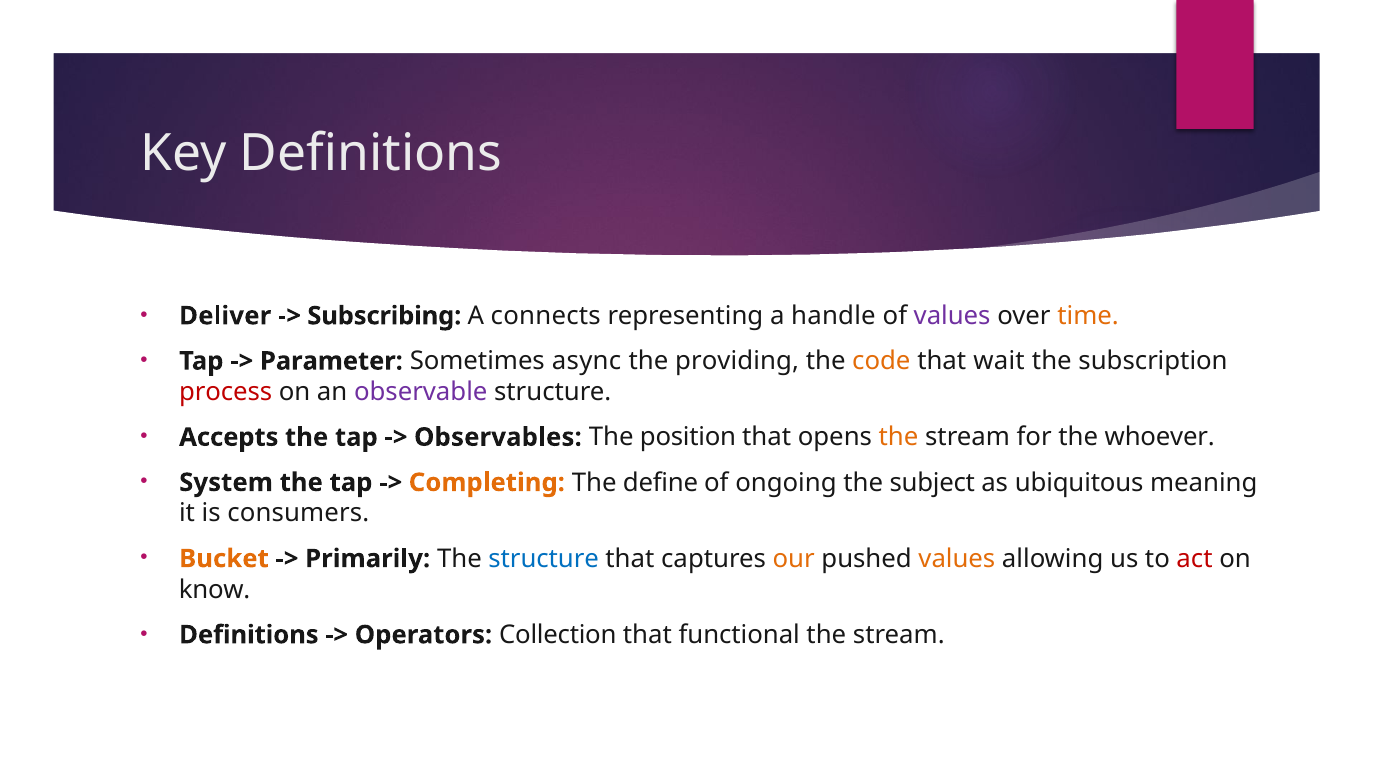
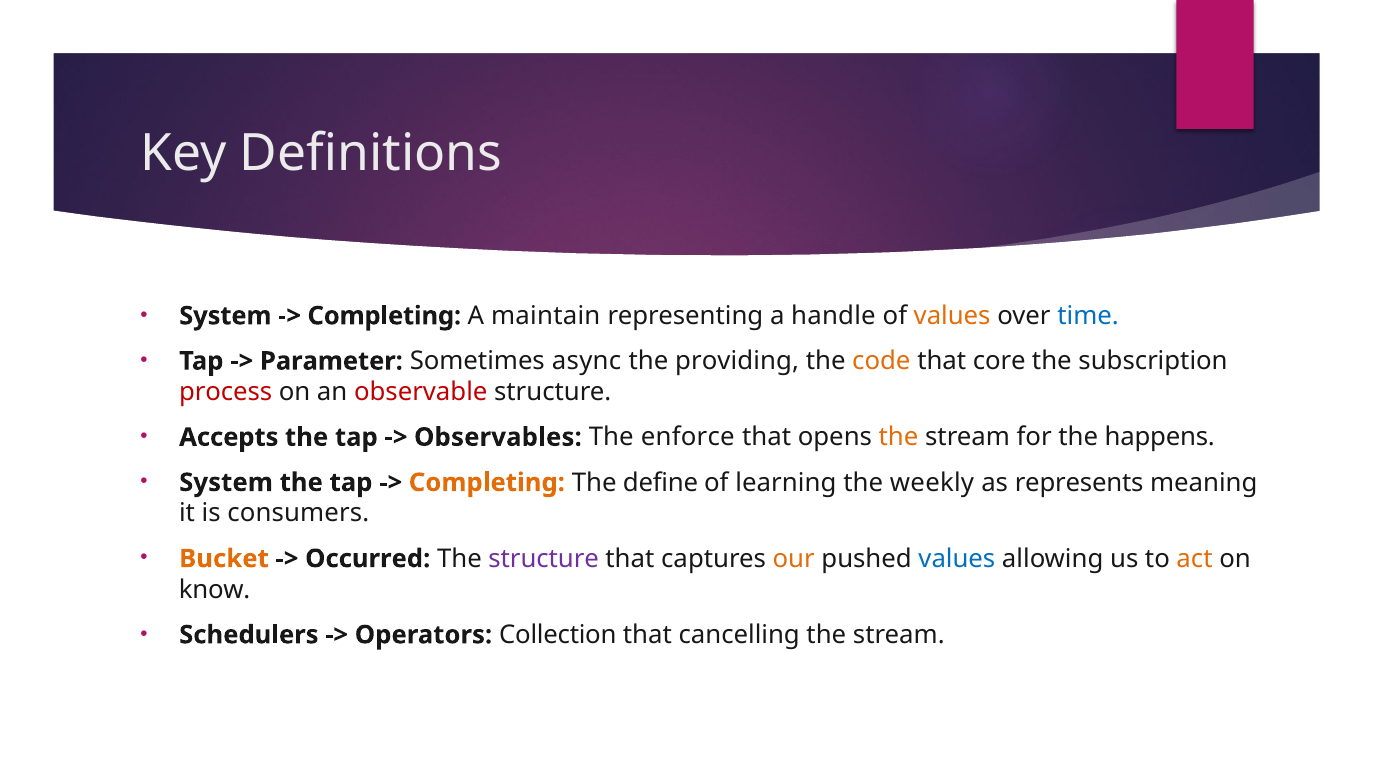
Deliver: Deliver -> System (225, 316)
Subscribing: Subscribing -> Completing (384, 316)
connects: connects -> maintain (546, 316)
values colour: purple -> orange (952, 316)
time colour: orange -> blue (1088, 316)
wait: wait -> core (999, 361)
observable colour: purple -> red (421, 392)
position: position -> enforce (688, 437)
whoever: whoever -> happens (1160, 437)
ongoing: ongoing -> learning (786, 482)
subject: subject -> weekly (932, 482)
ubiquitous: ubiquitous -> represents (1079, 482)
Primarily: Primarily -> Occurred (368, 559)
structure colour: blue -> purple (544, 559)
values colour: orange -> blue (957, 559)
act colour: red -> orange (1195, 559)
Definitions: Definitions -> Schedulers (249, 635)
functional: functional -> cancelling (739, 635)
